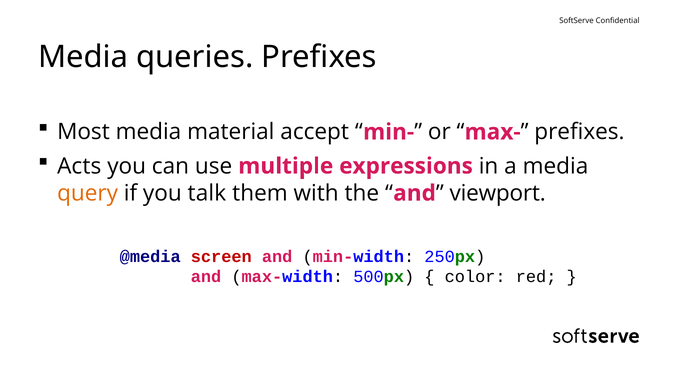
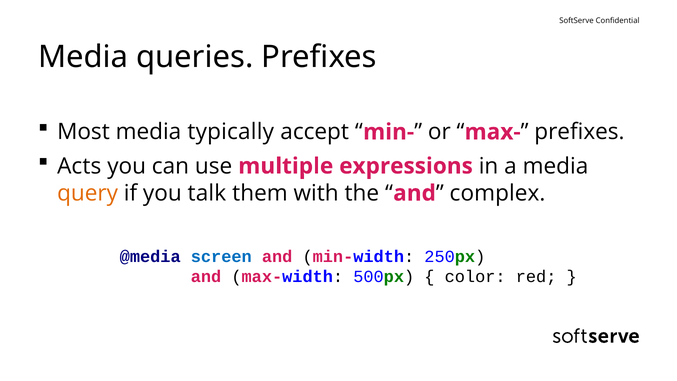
material: material -> typically (231, 132)
viewport: viewport -> complex (498, 193)
screen colour: red -> blue (221, 256)
